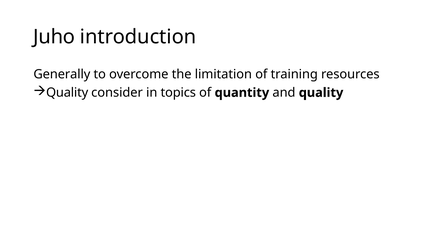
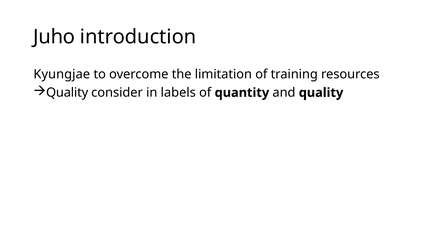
Generally: Generally -> Kyungjae (62, 74)
topics: topics -> labels (178, 93)
